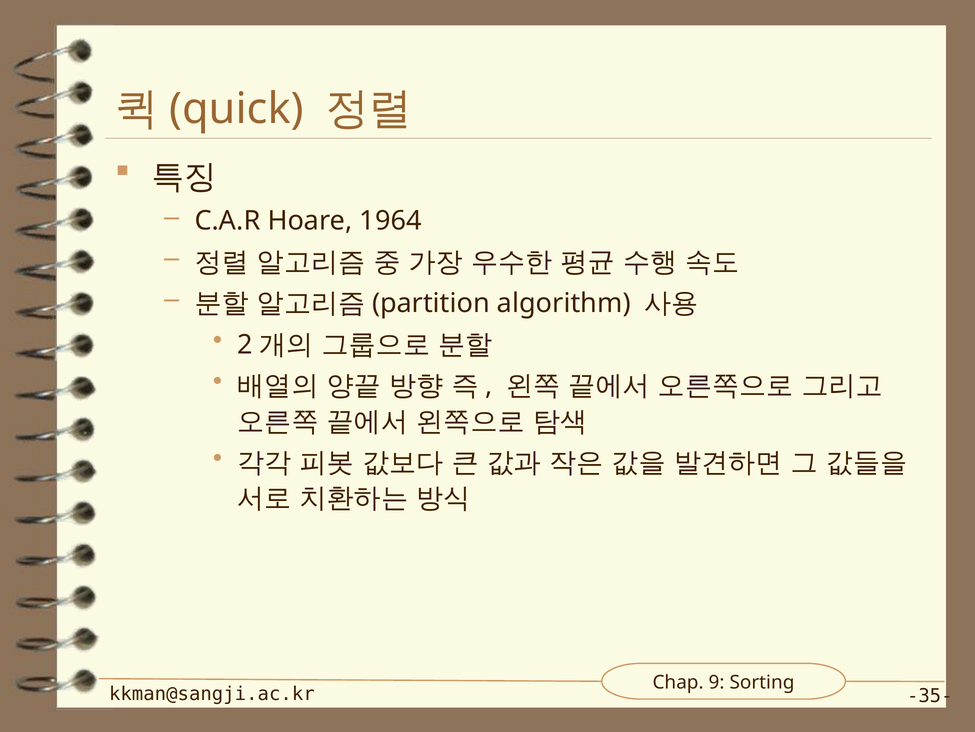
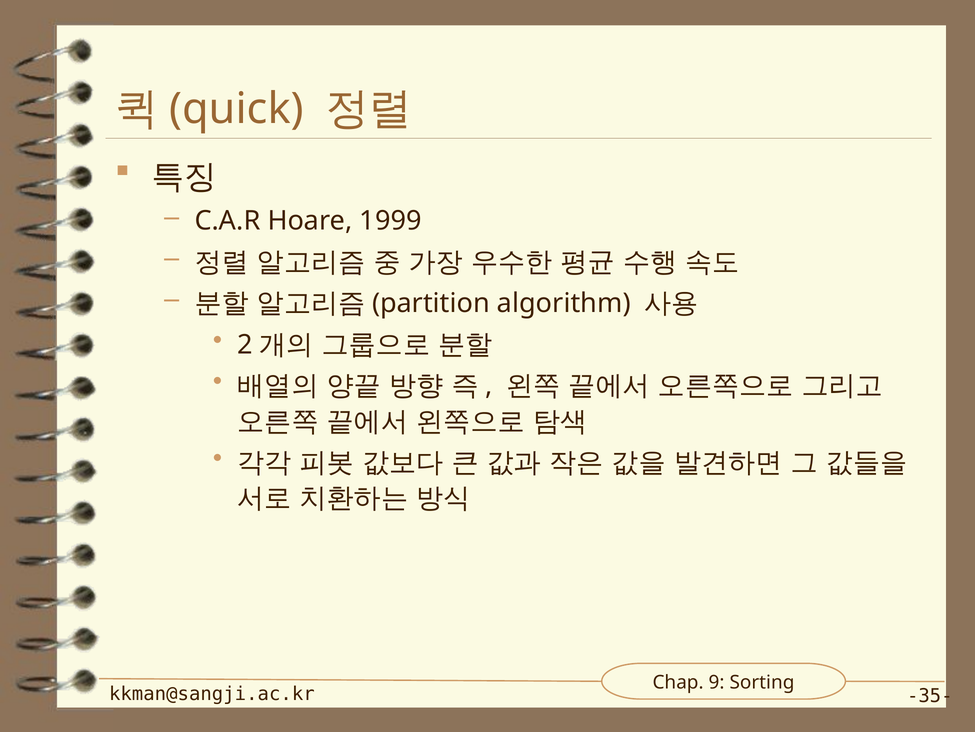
1964: 1964 -> 1999 (391, 221)
